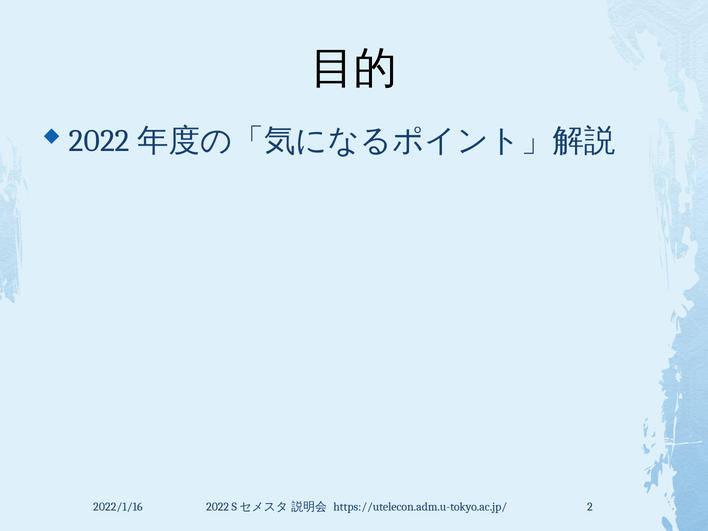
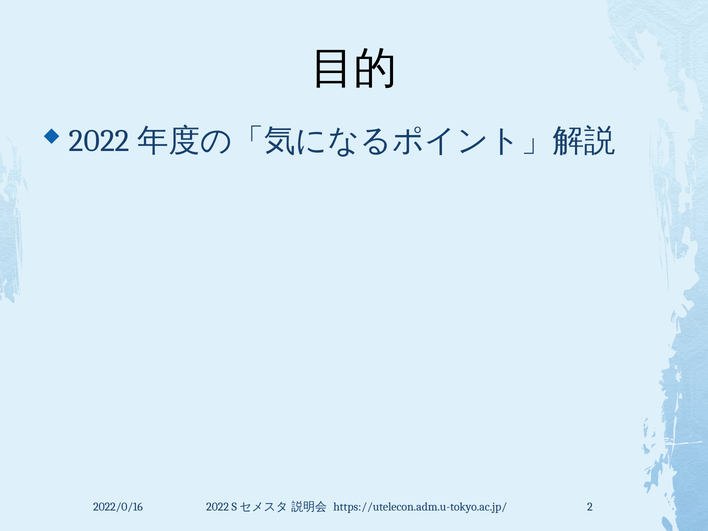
2022/1/16: 2022/1/16 -> 2022/0/16 (118, 507)
